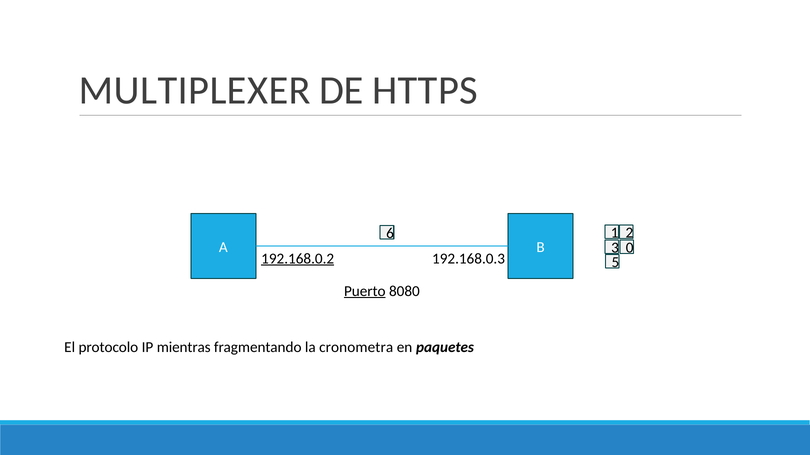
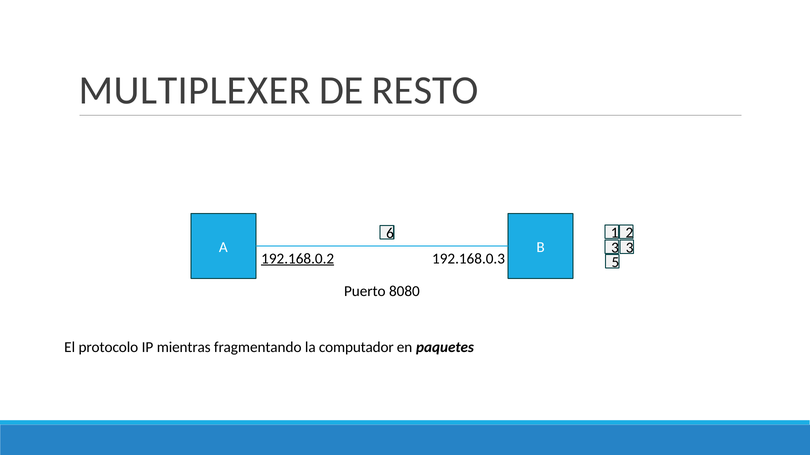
HTTPS: HTTPS -> RESTO (425, 91)
0: 0 -> 3 (630, 248)
Puerto underline: present -> none (365, 291)
cronometra: cronometra -> computador (356, 348)
